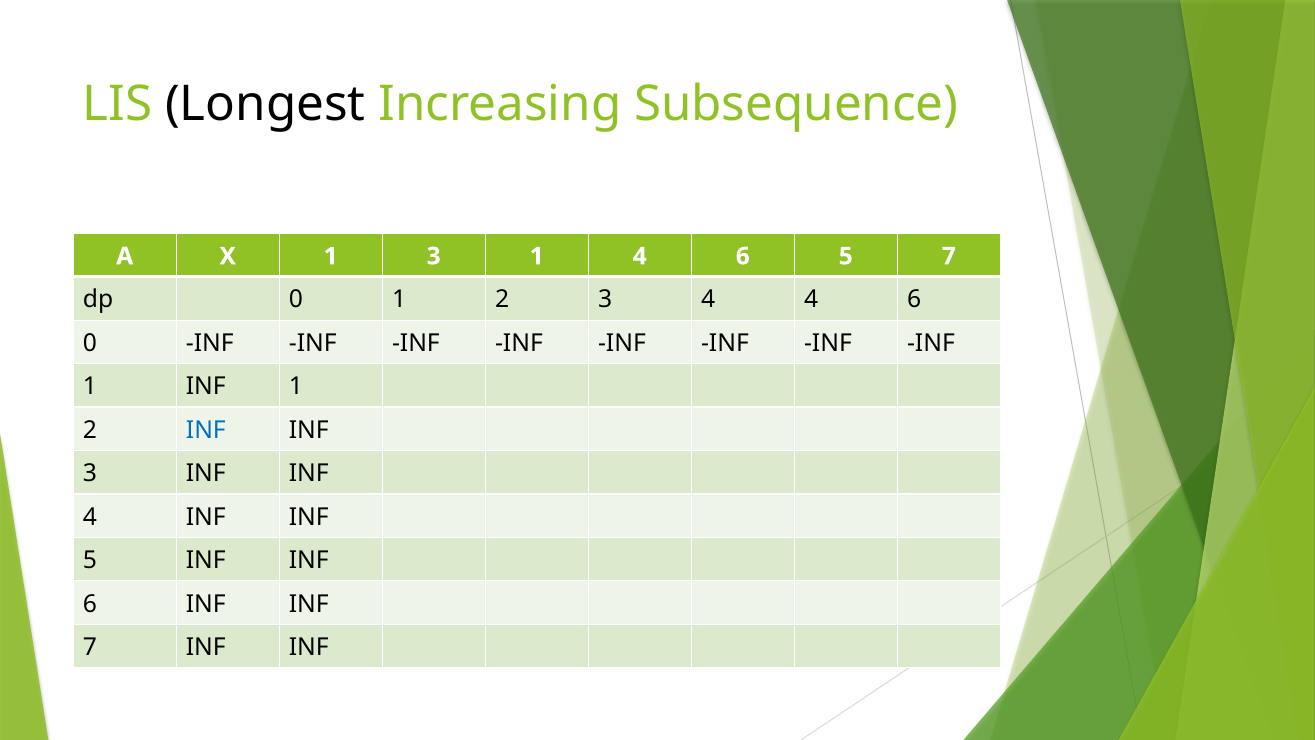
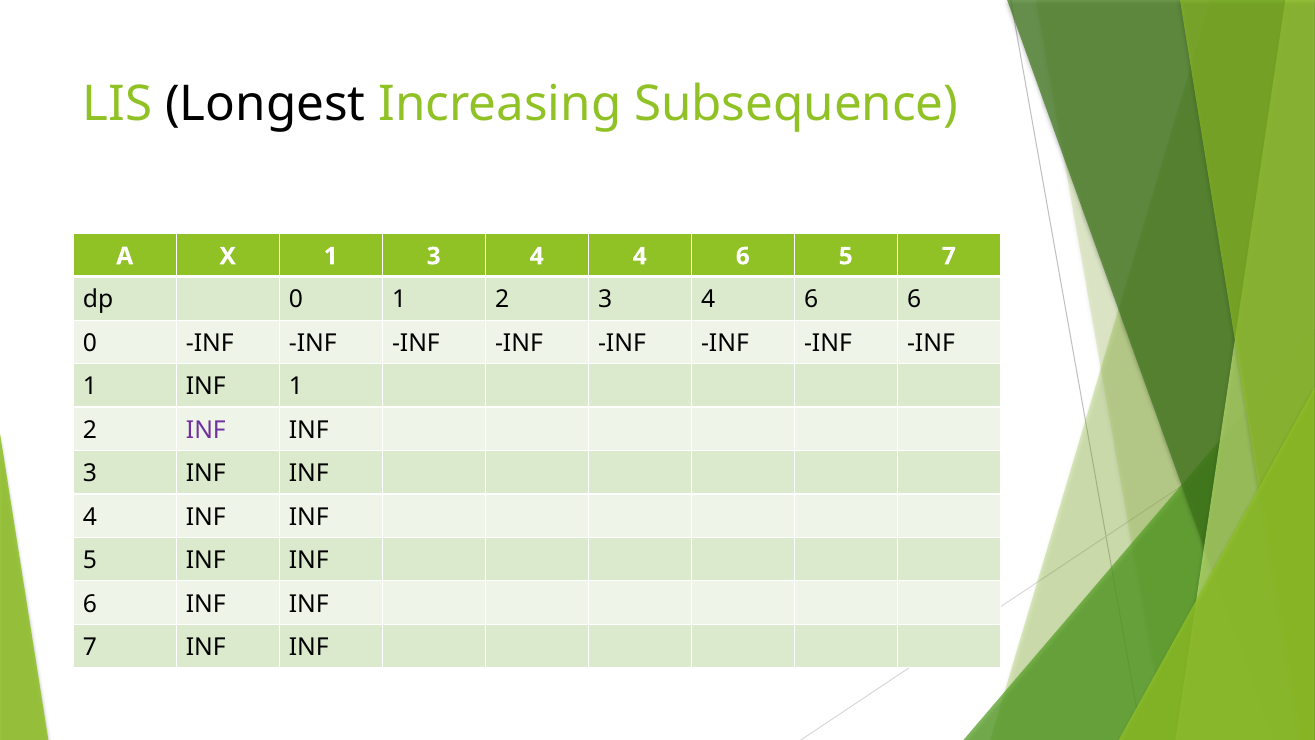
1 3 1: 1 -> 4 (537, 256)
3 4 4: 4 -> 6 (811, 300)
INF colour: blue -> purple (206, 430)
